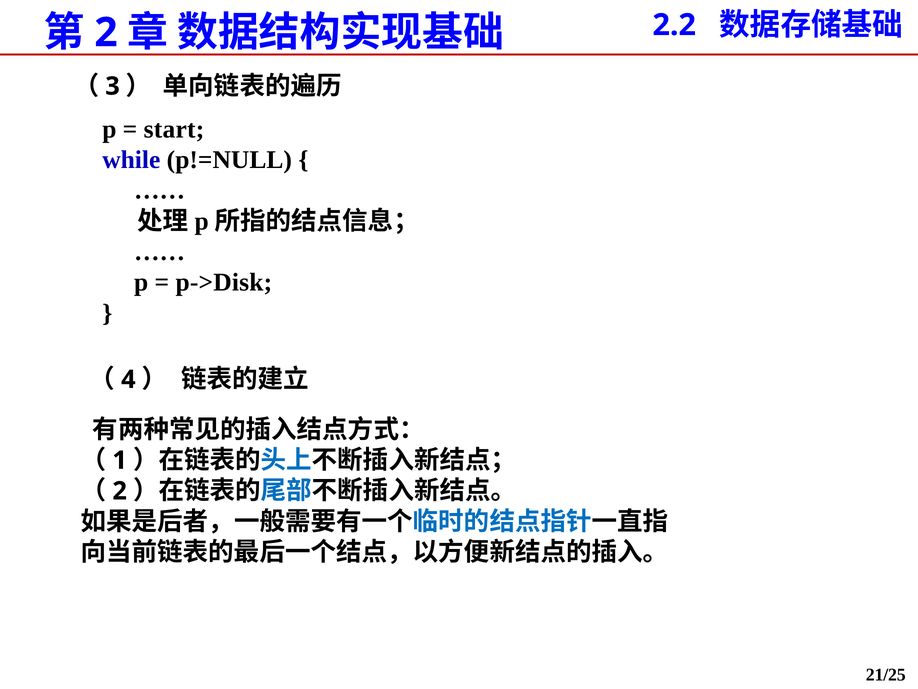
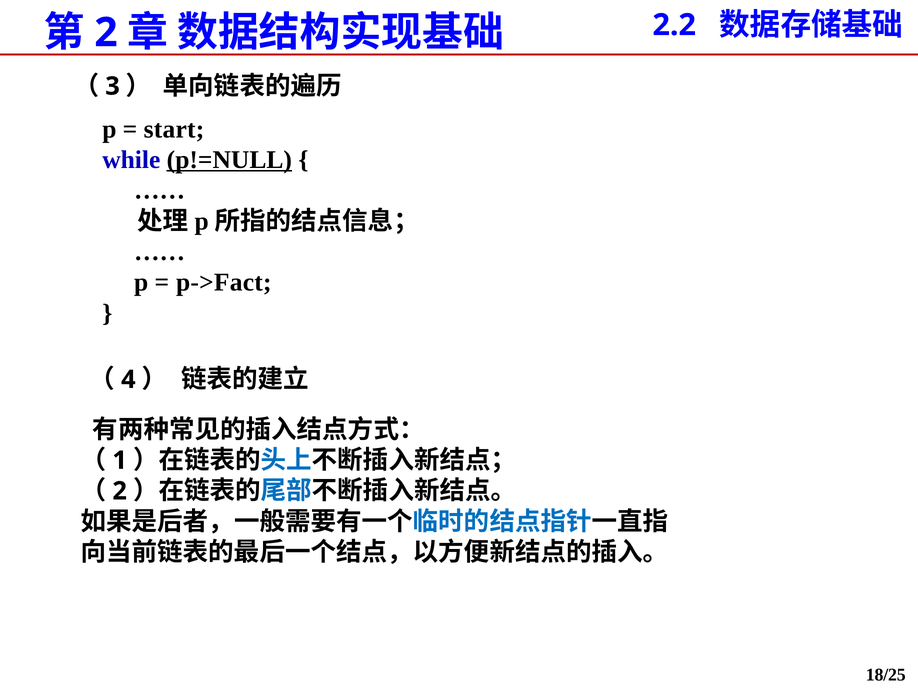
p!=NULL underline: none -> present (229, 160)
p->Disk: p->Disk -> p->Fact (224, 282)
21/25: 21/25 -> 18/25 (886, 674)
